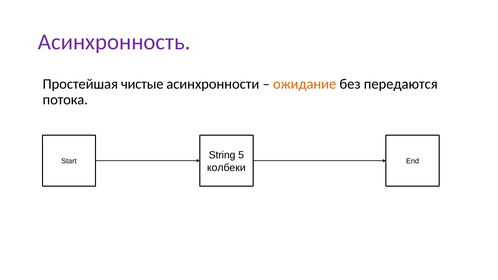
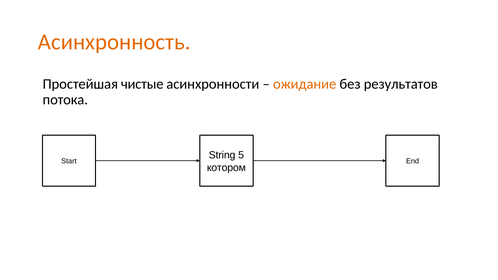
Асинхронность colour: purple -> orange (114, 42)
передаются: передаются -> результатов (401, 84)
колбеки: колбеки -> котором (226, 168)
